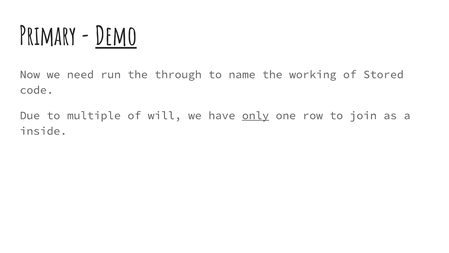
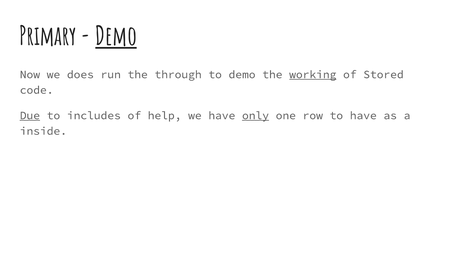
need: need -> does (80, 74)
to name: name -> demo (242, 74)
working underline: none -> present (313, 74)
Due underline: none -> present (30, 115)
multiple: multiple -> includes (94, 115)
will: will -> help (165, 115)
to join: join -> have (363, 115)
